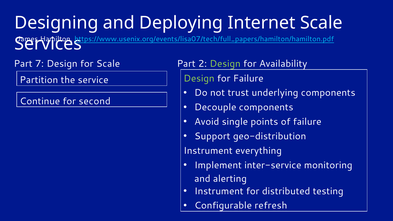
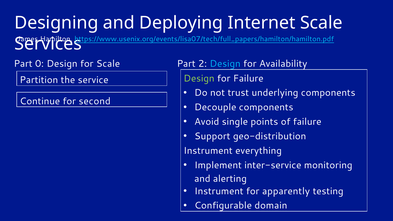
7: 7 -> 0 (39, 64)
Design colour: light green -> light blue (225, 64)
distributed: distributed -> apparently (286, 191)
refresh: refresh -> domain (271, 206)
